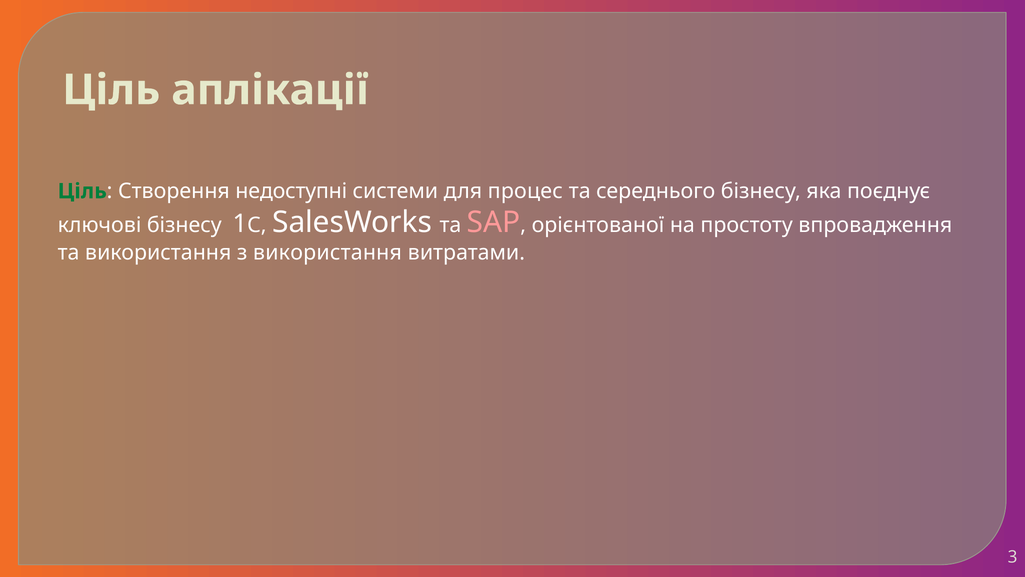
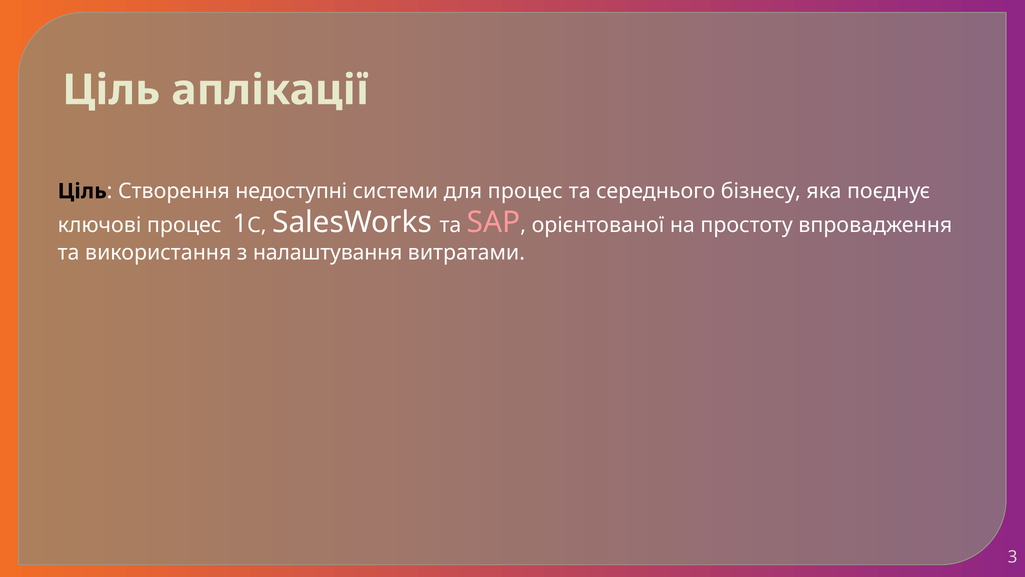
Ціль colour: green -> black (82, 191)
ключові бізнесу: бізнесу -> процес (184, 225)
з використання: використання -> налаштування (328, 253)
